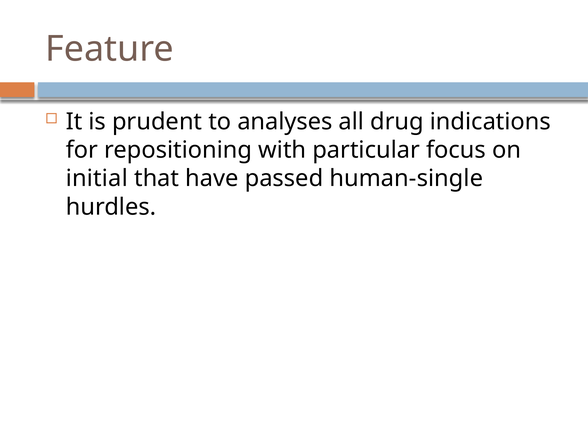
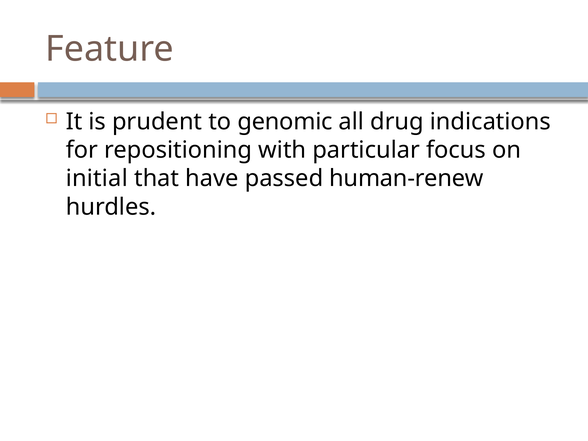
analyses: analyses -> genomic (285, 122)
human-single: human-single -> human-renew (406, 179)
